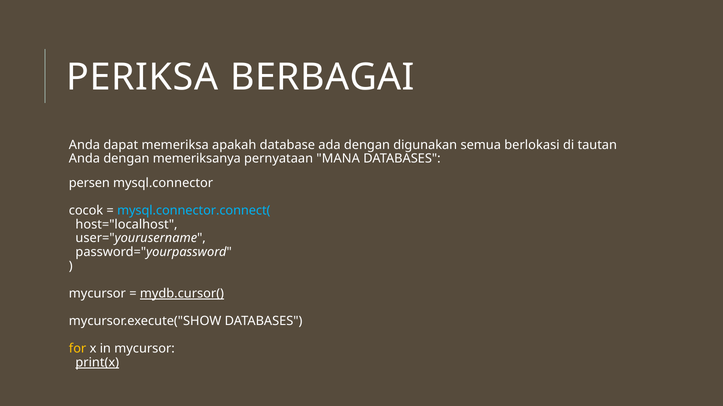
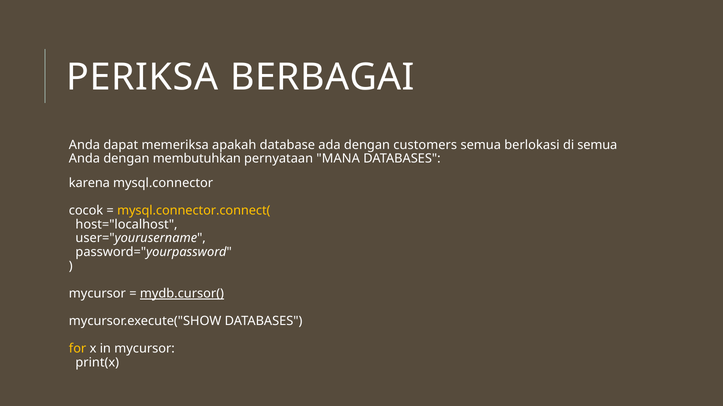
digunakan: digunakan -> customers (425, 145)
di tautan: tautan -> semua (597, 145)
memeriksanya: memeriksanya -> membutuhkan (197, 159)
persen: persen -> karena (89, 183)
mysql.connector.connect( colour: light blue -> yellow (194, 211)
print(x underline: present -> none (97, 363)
